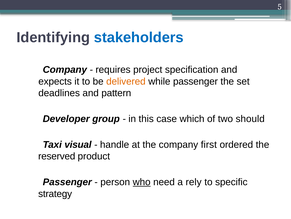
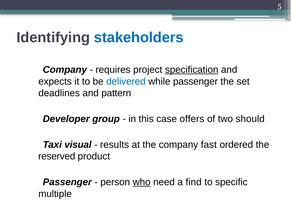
specification underline: none -> present (192, 69)
delivered colour: orange -> blue (126, 81)
which: which -> offers (192, 118)
handle: handle -> results (115, 144)
first: first -> fast (209, 144)
rely: rely -> find (194, 182)
strategy: strategy -> multiple (55, 193)
